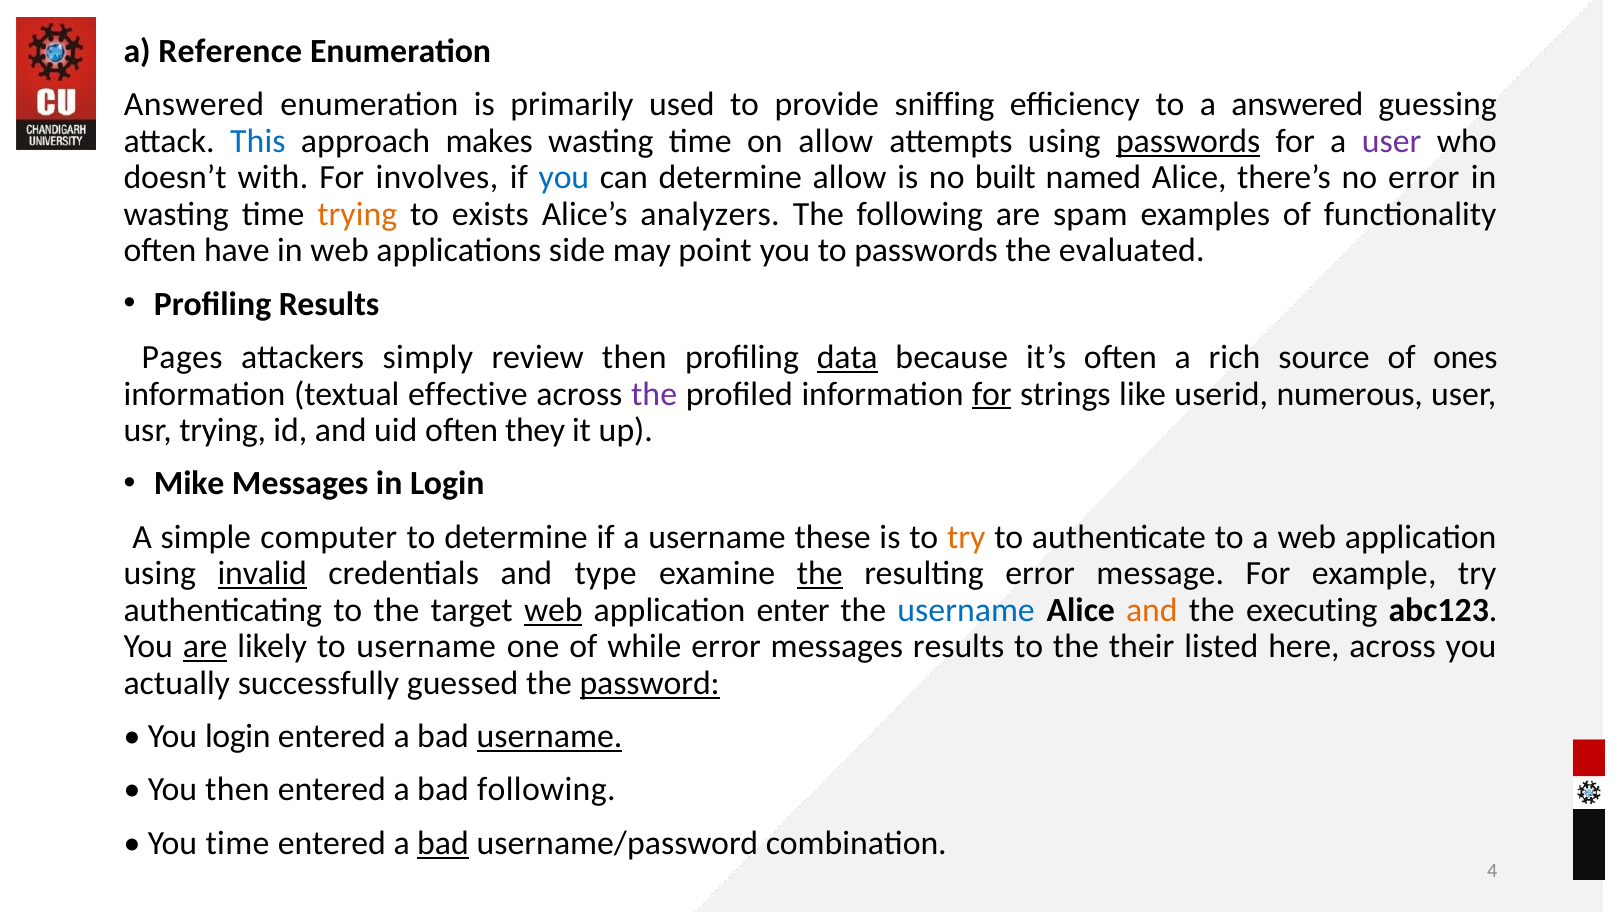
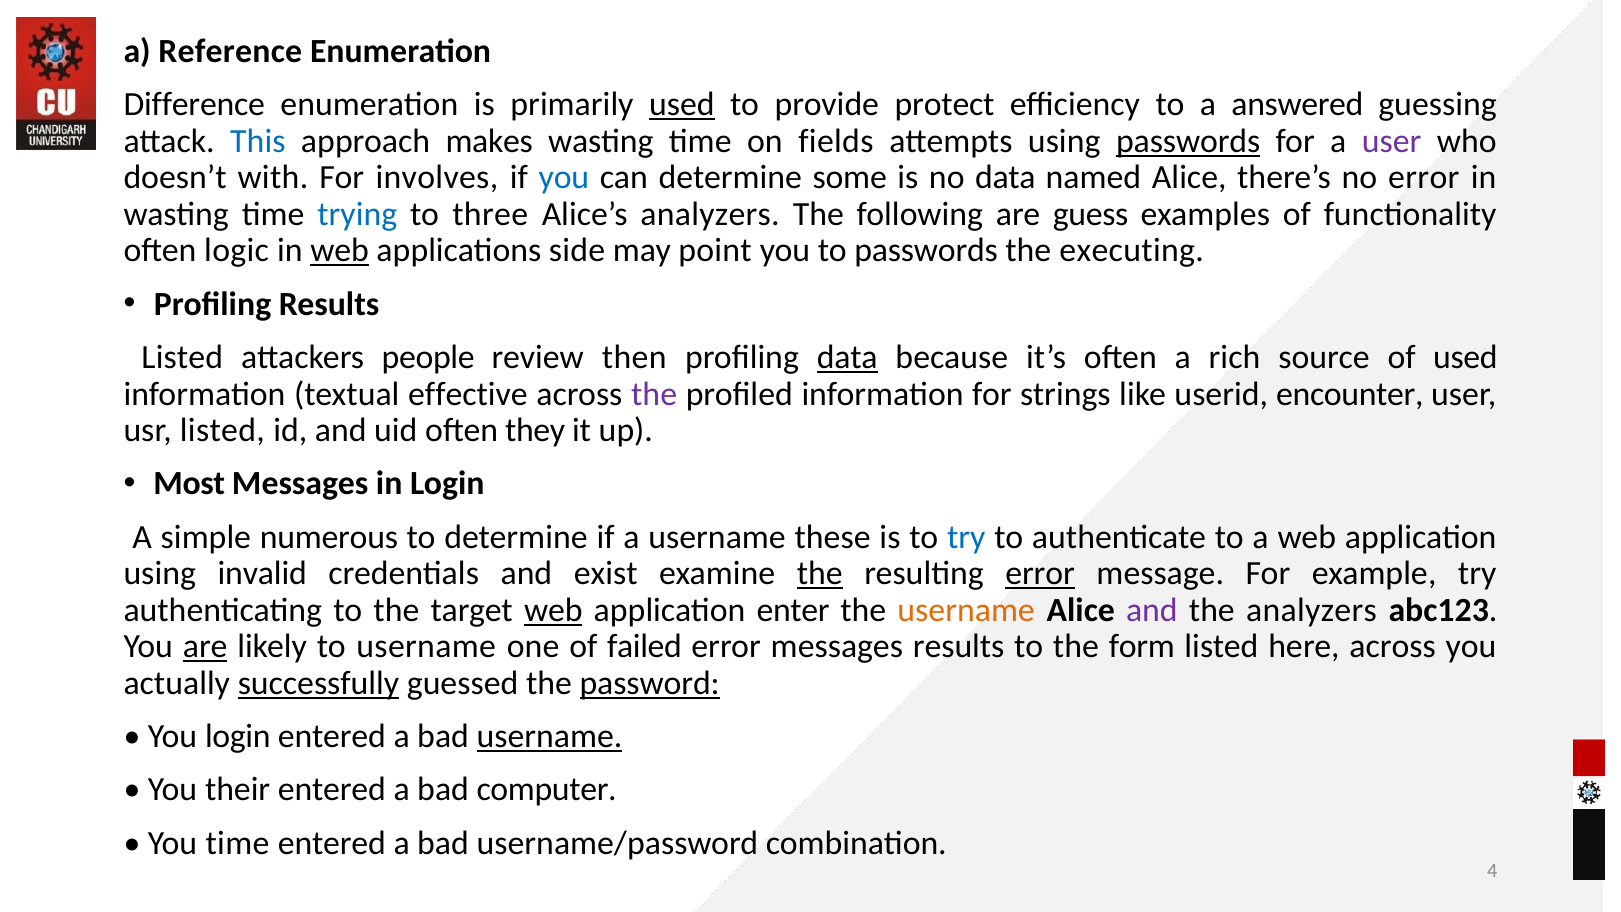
Answered: Answered -> Difference (194, 105)
used underline: none -> present (682, 105)
sniffing: sniffing -> protect (945, 105)
on allow: allow -> fields (836, 141)
determine allow: allow -> some (850, 178)
no built: built -> data (1005, 178)
trying colour: orange -> blue (357, 214)
exists: exists -> three (490, 214)
spam: spam -> guess (1091, 214)
have: have -> logic (237, 251)
web underline: none -> present (340, 251)
evaluated: evaluated -> executing (1132, 251)
Pages: Pages -> Listed (182, 357)
simply: simply -> people (428, 357)
of ones: ones -> used (1465, 357)
for underline: present -> none (992, 394)
numerous: numerous -> encounter (1350, 394)
usr trying: trying -> listed (222, 430)
Mike: Mike -> Most (189, 484)
computer: computer -> numerous (329, 537)
try colour: orange -> blue (966, 537)
invalid underline: present -> none (262, 574)
type: type -> exist (606, 574)
error underline: none -> present (1040, 574)
username colour: blue -> orange (966, 610)
and colour: orange -> purple (1152, 610)
the executing: executing -> analyzers (1311, 610)
while: while -> failed (645, 646)
their: their -> form (1142, 646)
successfully underline: none -> present (318, 683)
You then: then -> their (238, 790)
bad following: following -> computer (547, 790)
bad underline: present -> none (443, 843)
